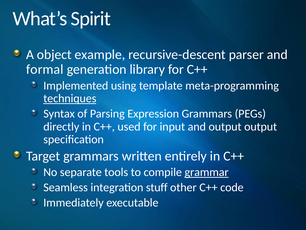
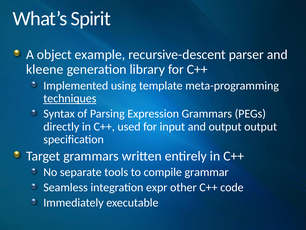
formal: formal -> kleene (45, 69)
grammar underline: present -> none (207, 172)
stuff: stuff -> expr (157, 187)
